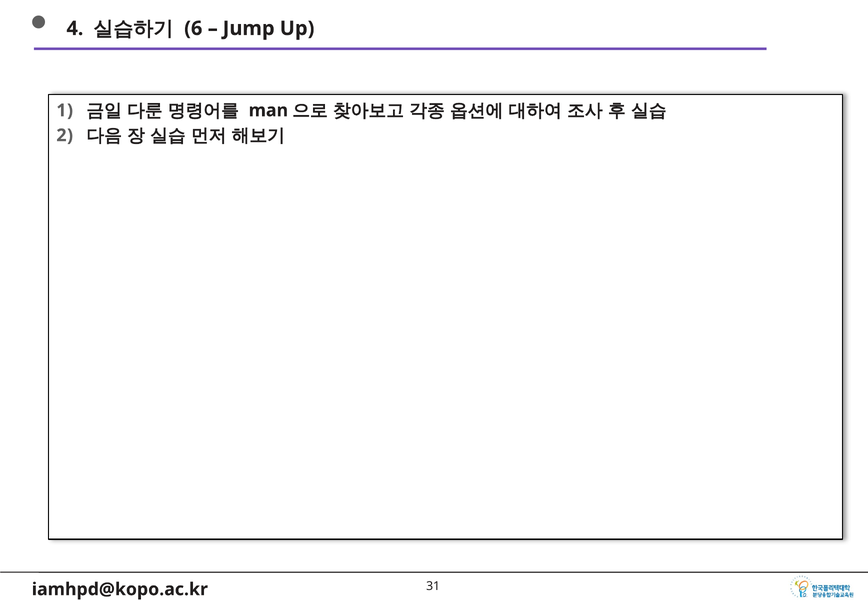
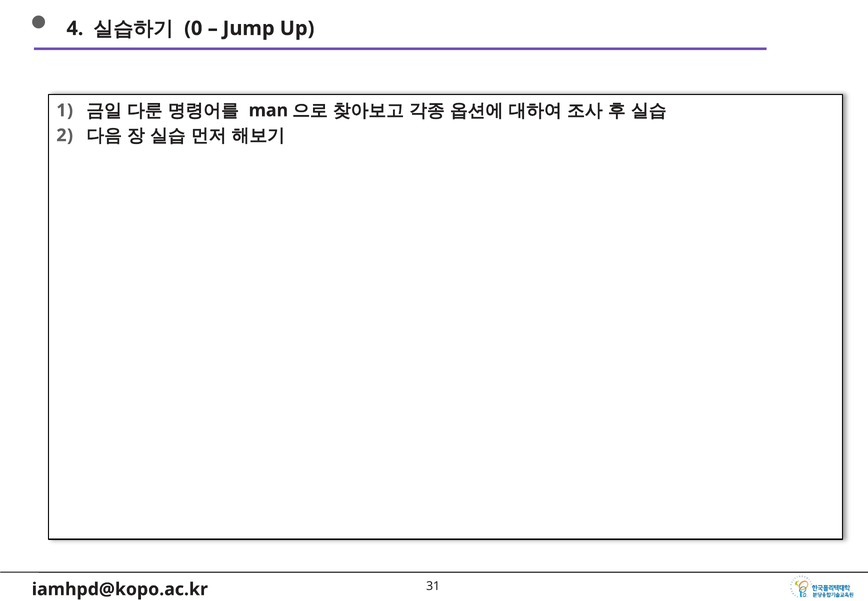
6: 6 -> 0 (193, 28)
